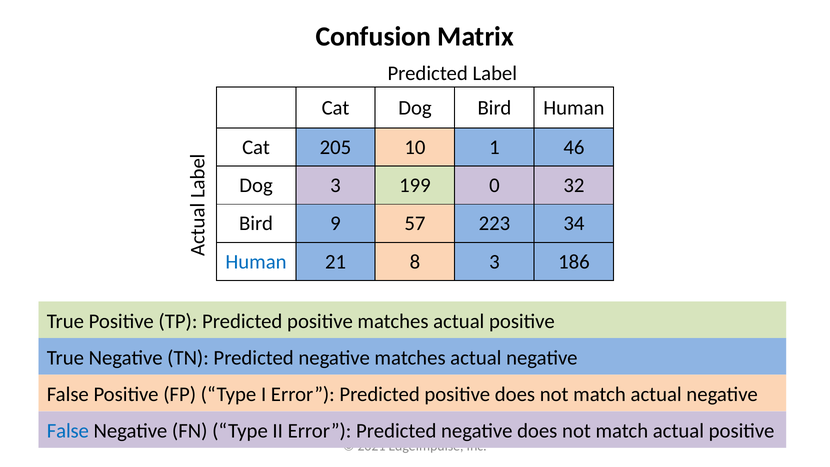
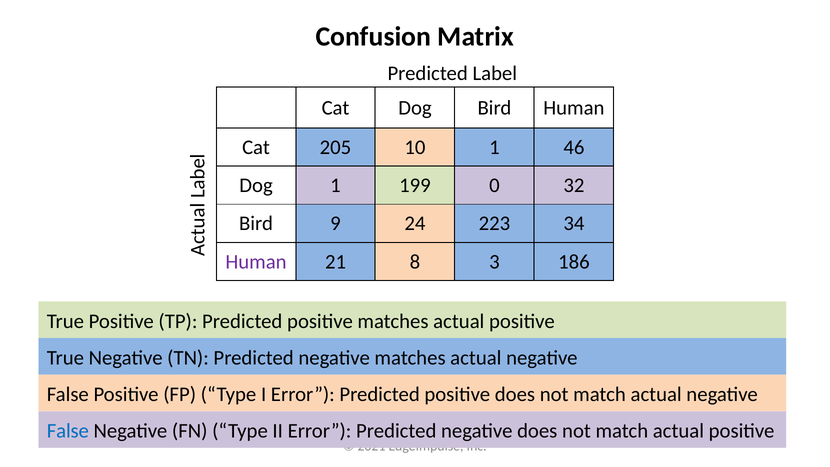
Dog 3: 3 -> 1 (335, 185)
57: 57 -> 24 (415, 223)
Human colour: blue -> purple (256, 262)
